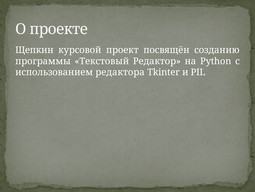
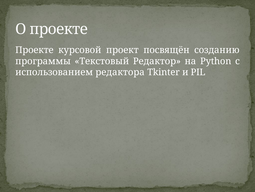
Щепкин: Щепкин -> Проекте (34, 50)
